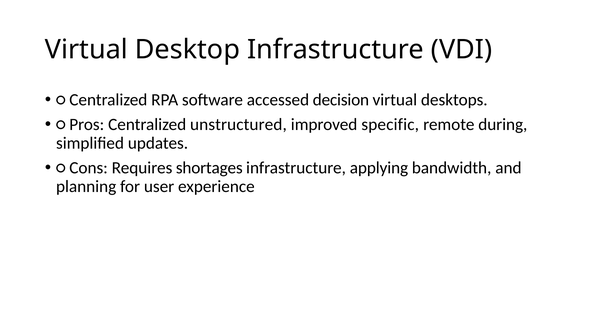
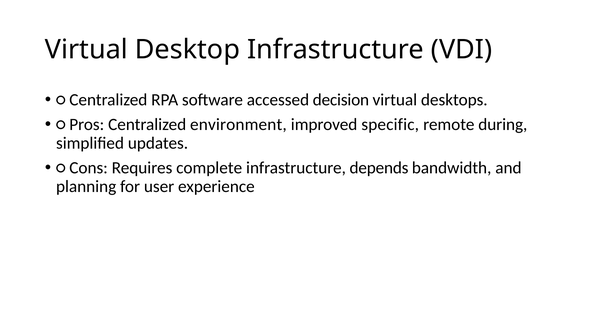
unstructured: unstructured -> environment (238, 124)
shortages: shortages -> complete (209, 168)
applying: applying -> depends (379, 168)
